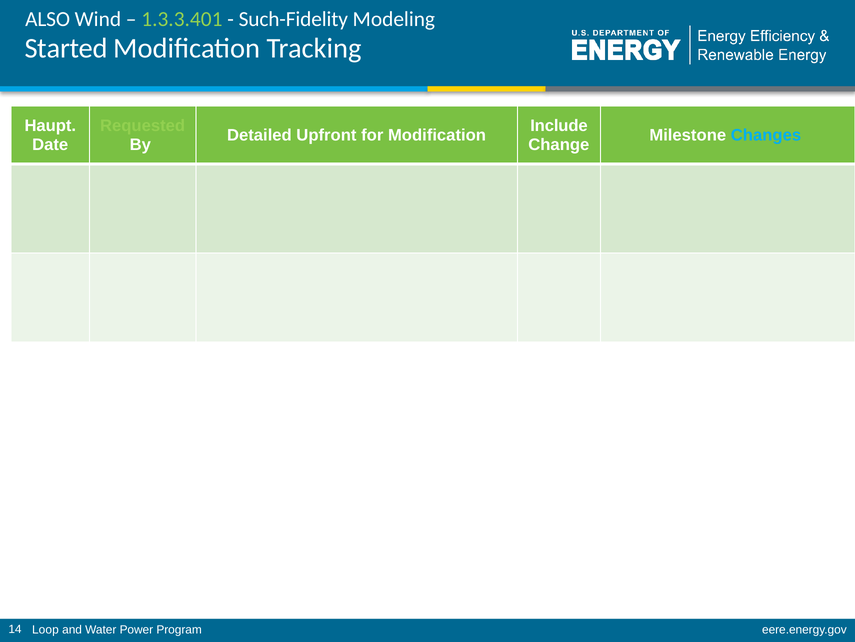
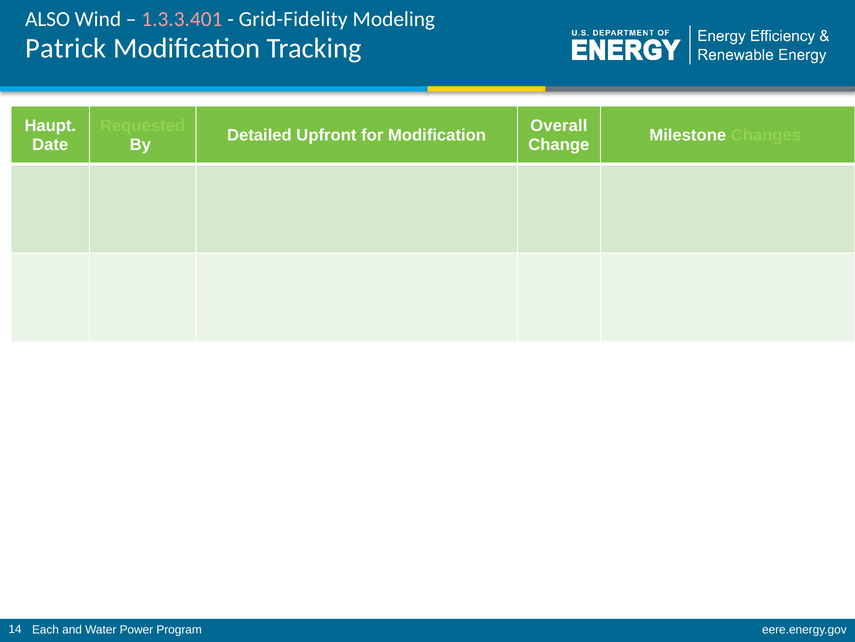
1.3.3.401 colour: light green -> pink (182, 19)
Such-Fidelity: Such-Fidelity -> Grid-Fidelity (293, 19)
Started: Started -> Patrick (66, 48)
Include: Include -> Overall (559, 126)
Changes colour: light blue -> light green (766, 135)
Loop: Loop -> Each (45, 629)
